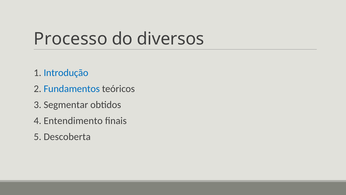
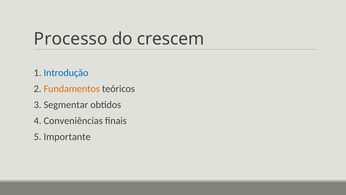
diversos: diversos -> crescem (171, 39)
Fundamentos colour: blue -> orange (72, 89)
Entendimento: Entendimento -> Conveniências (73, 121)
Descoberta: Descoberta -> Importante (67, 137)
